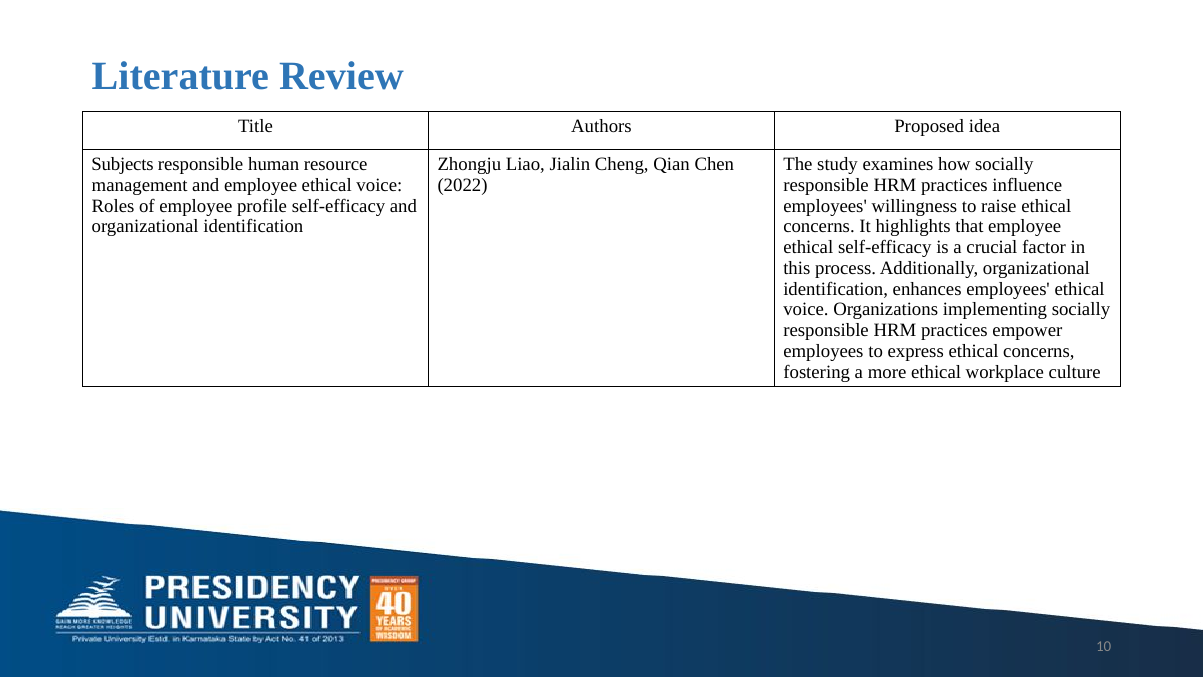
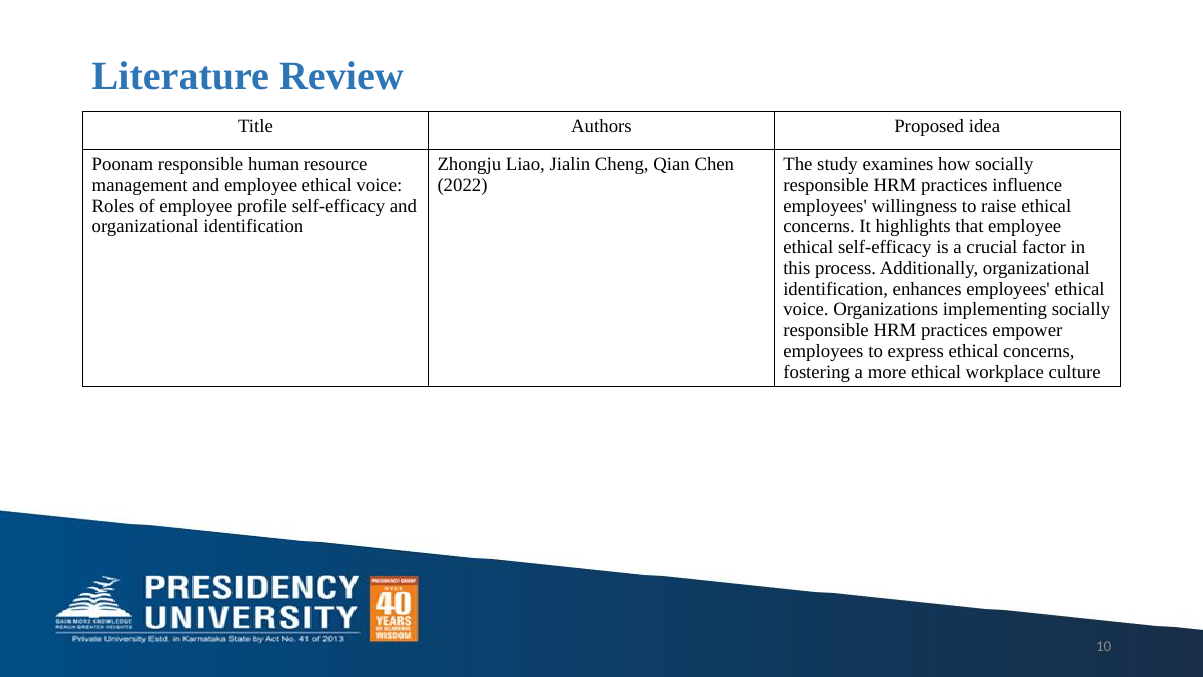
Subjects: Subjects -> Poonam (122, 164)
